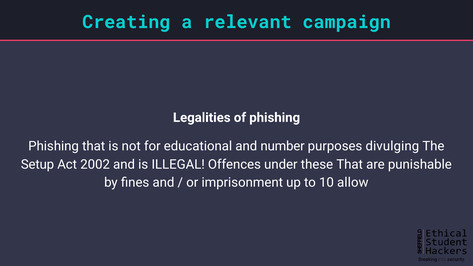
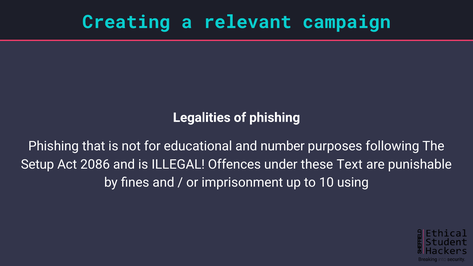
divulging: divulging -> following (392, 146)
2002: 2002 -> 2086 (95, 164)
these That: That -> Text (350, 164)
allow: allow -> using (353, 183)
